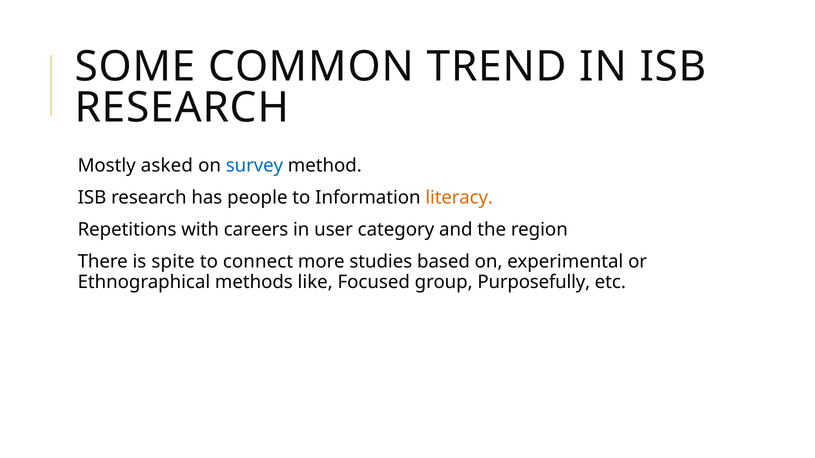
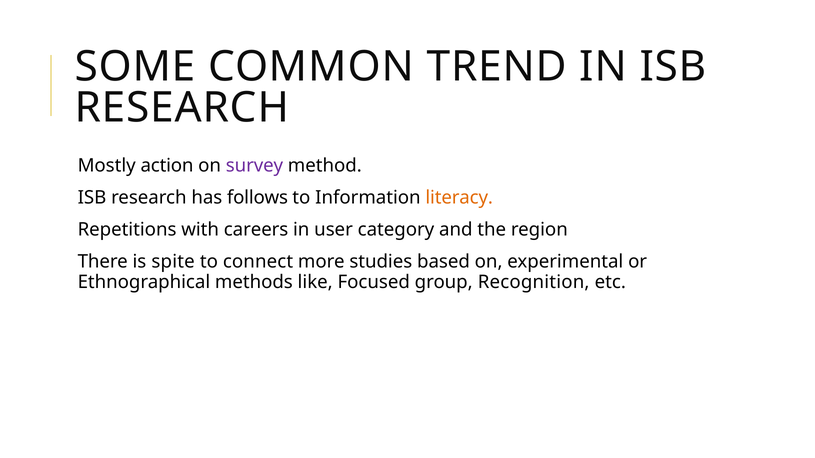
asked: asked -> action (167, 166)
survey colour: blue -> purple (254, 166)
people: people -> follows (257, 198)
Purposefully: Purposefully -> Recognition (534, 282)
